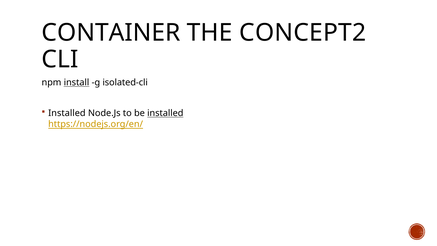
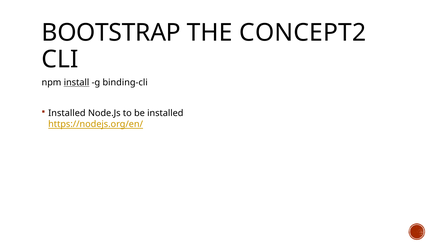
CONTAINER: CONTAINER -> BOOTSTRAP (111, 33)
isolated-cli: isolated-cli -> binding-cli (125, 83)
installed underline: present -> none (165, 113)
